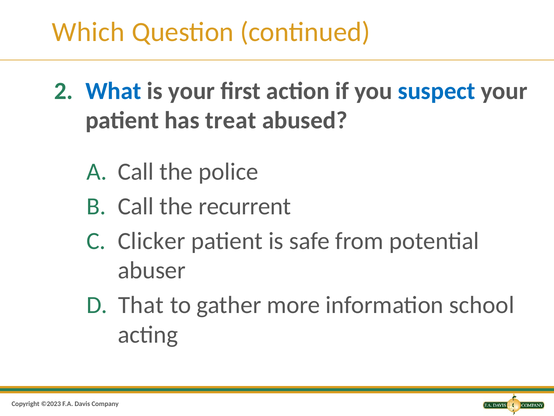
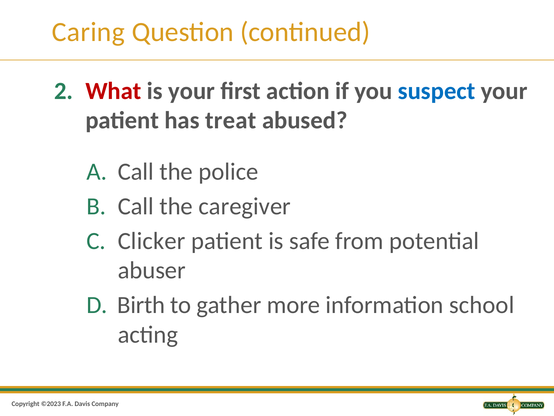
Which: Which -> Caring (88, 32)
What colour: blue -> red (113, 91)
recurrent: recurrent -> caregiver (245, 206)
That: That -> Birth (141, 305)
